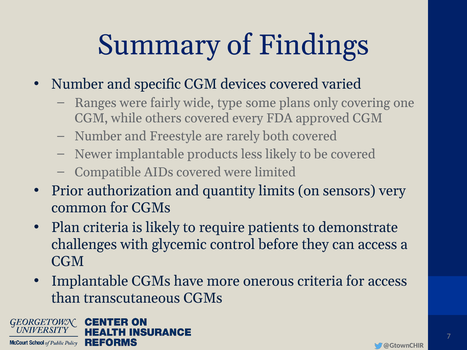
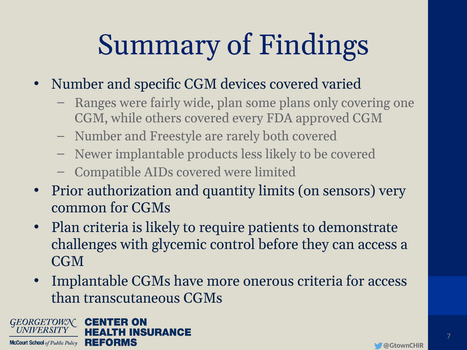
wide type: type -> plan (230, 103)
